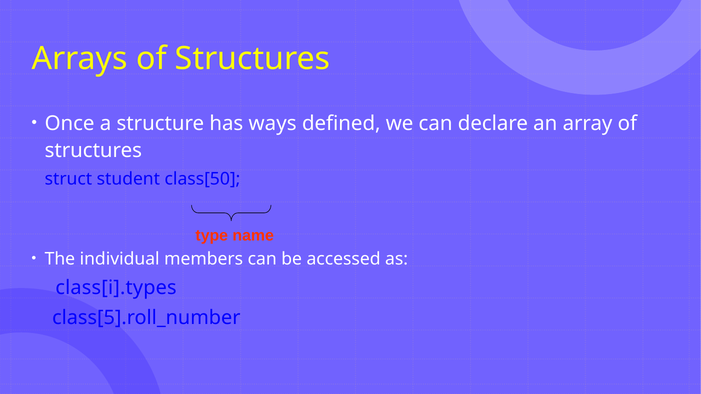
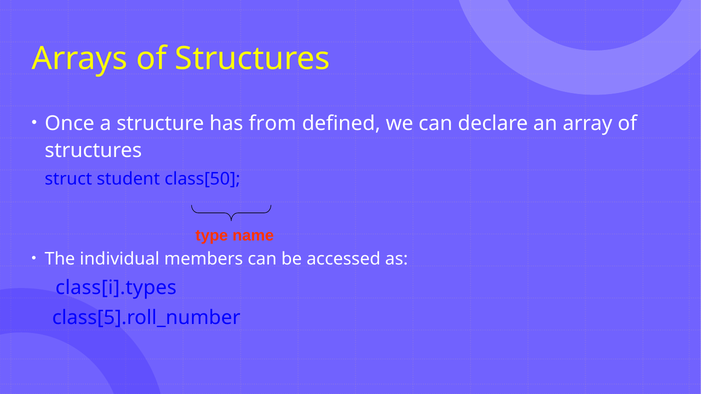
ways: ways -> from (273, 124)
